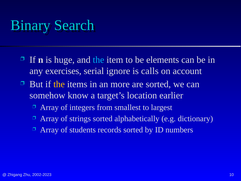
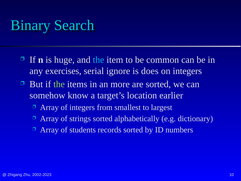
elements: elements -> common (163, 60)
calls: calls -> does (150, 71)
on account: account -> integers (187, 71)
the colour: yellow -> light green (59, 84)
